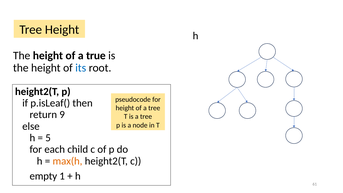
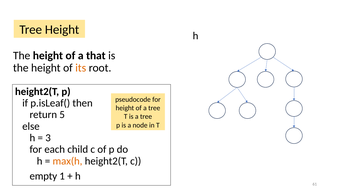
true: true -> that (96, 56)
its colour: blue -> orange (81, 68)
9: 9 -> 5 (62, 115)
5: 5 -> 3 (48, 138)
